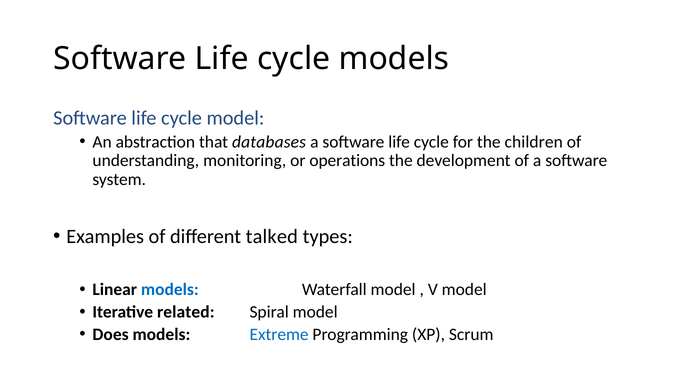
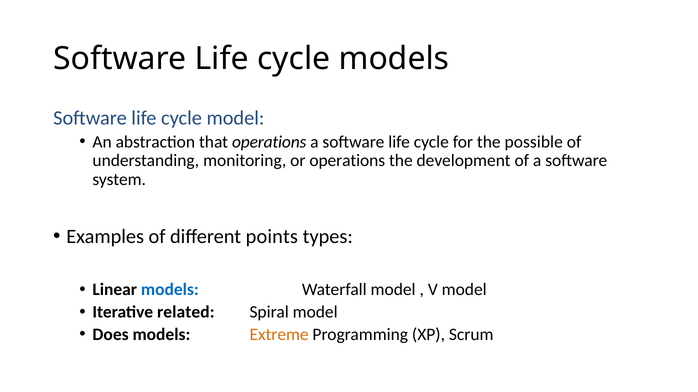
that databases: databases -> operations (269, 142)
children: children -> possible (534, 142)
talked: talked -> points (272, 237)
Extreme colour: blue -> orange (279, 335)
